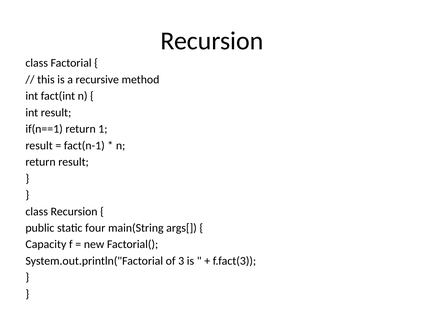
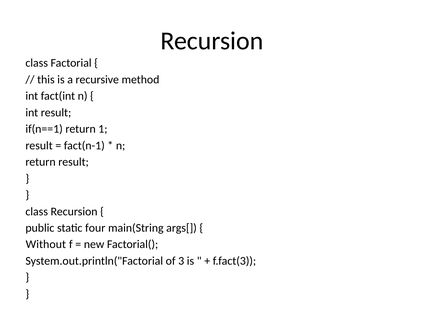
Capacity: Capacity -> Without (46, 244)
